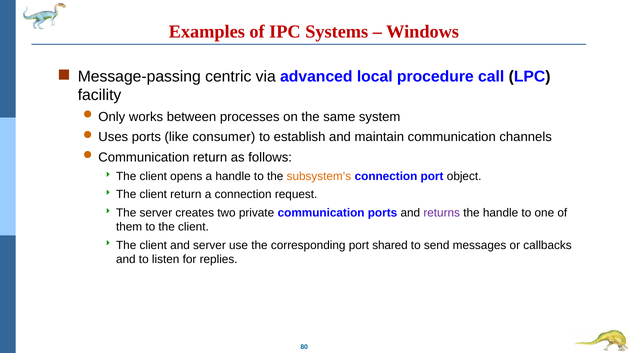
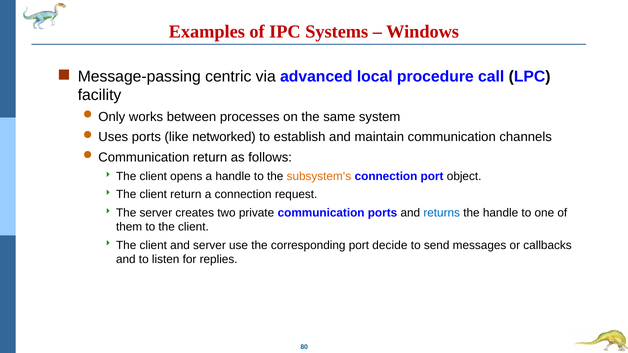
consumer: consumer -> networked (224, 137)
returns colour: purple -> blue (442, 213)
shared: shared -> decide (390, 245)
